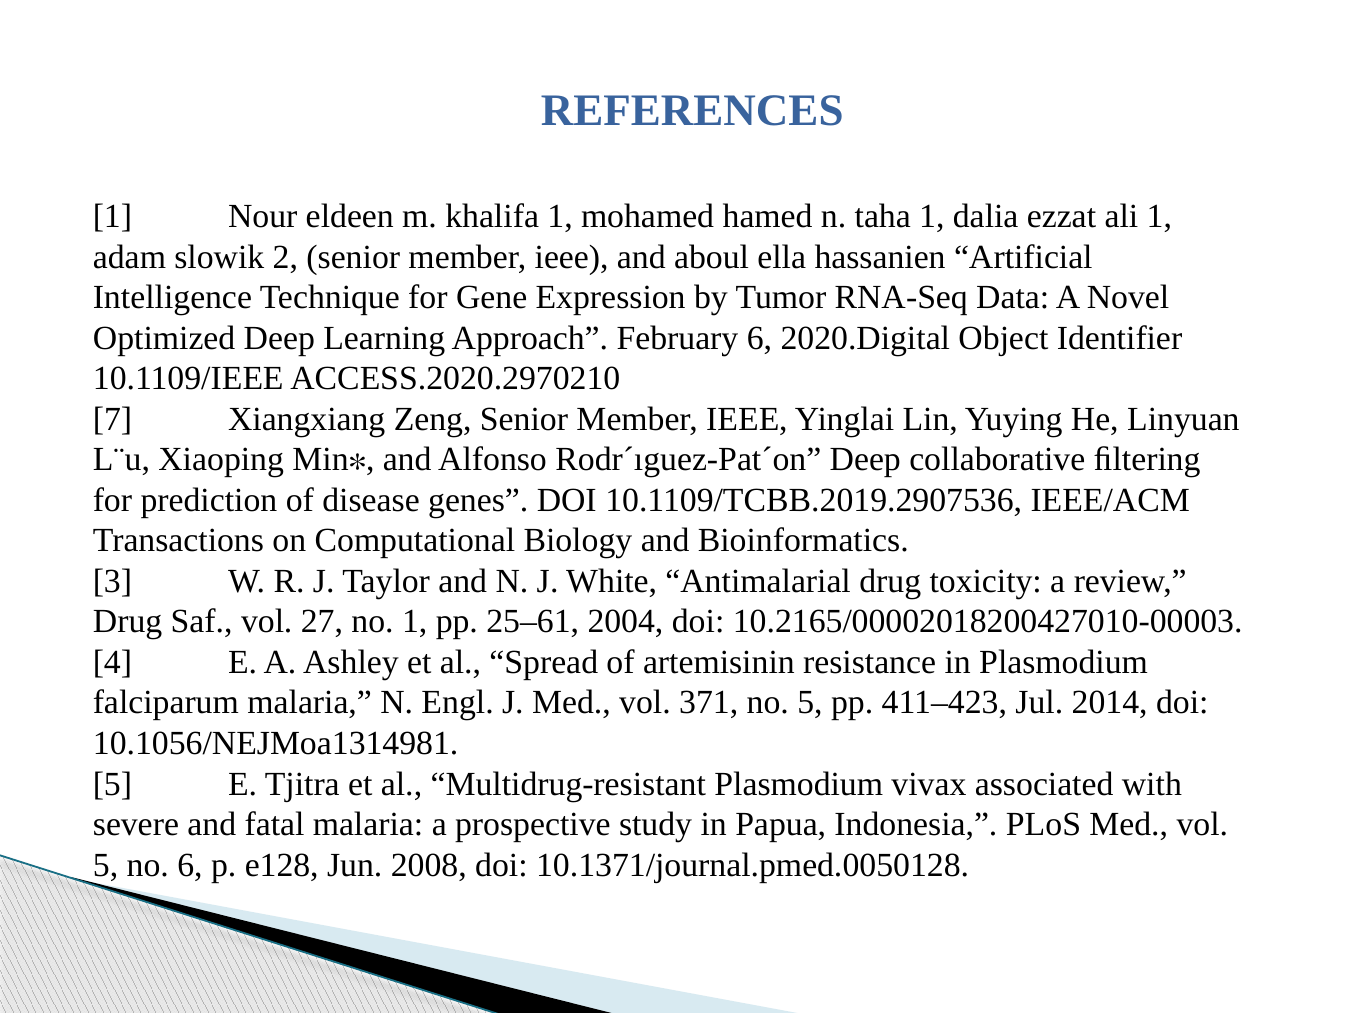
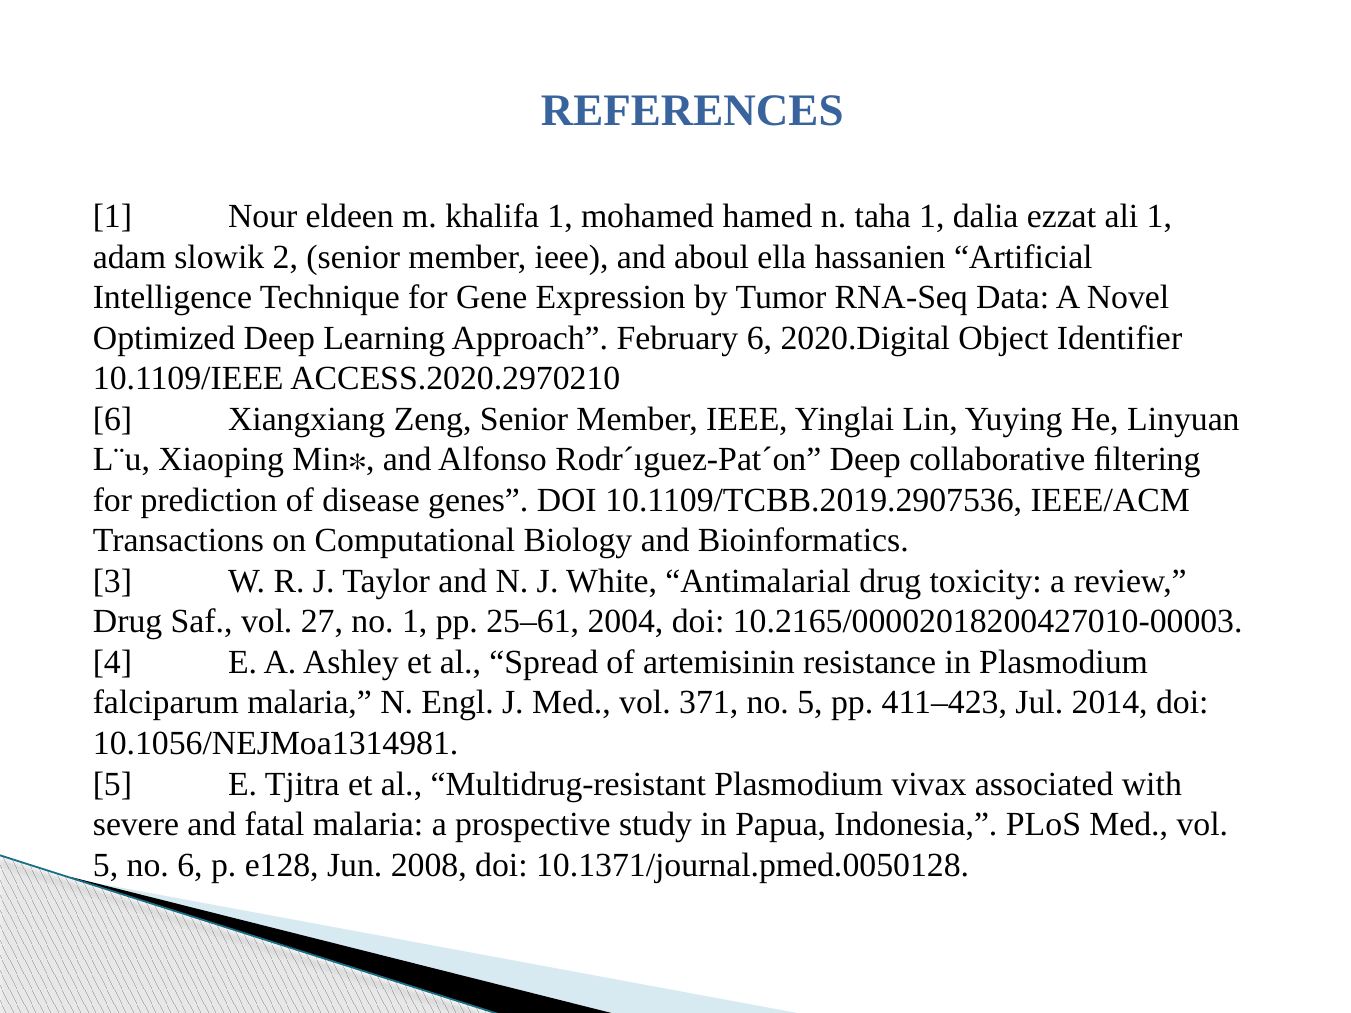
7: 7 -> 6 (113, 419)
